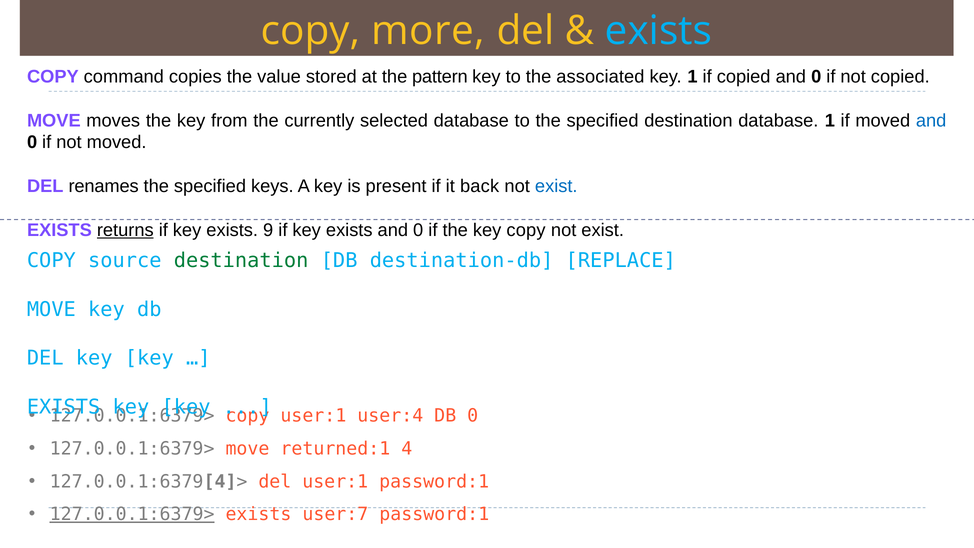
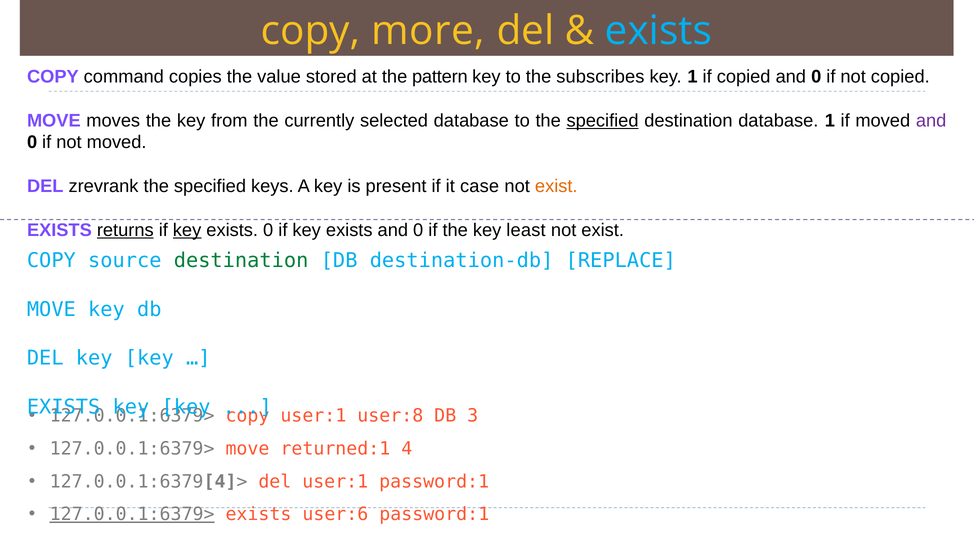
associated: associated -> subscribes (600, 77)
specified underline: none -> present (603, 121)
and colour: blue -> purple (931, 121)
renames: renames -> zrevrank (104, 186)
back: back -> case (480, 186)
exist colour: blue -> orange (556, 186)
key underline: none -> present (187, 230)
exists 9: 9 -> 0 (268, 230)
key copy: copy -> least (526, 230)
user:4: user:4 -> user:8 (390, 416)
DB 0: 0 -> 3 (473, 416)
user:7: user:7 -> user:6 (335, 514)
